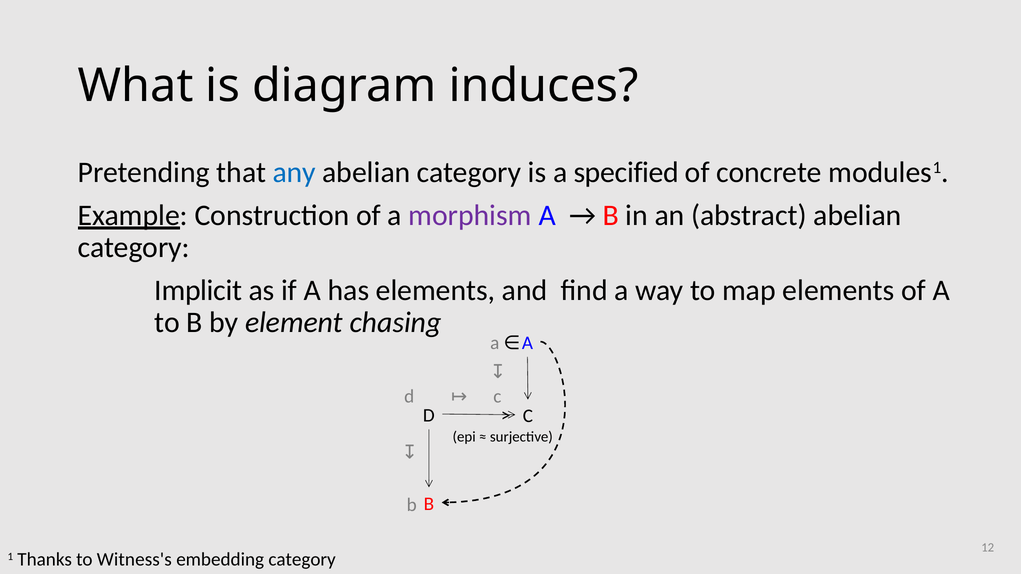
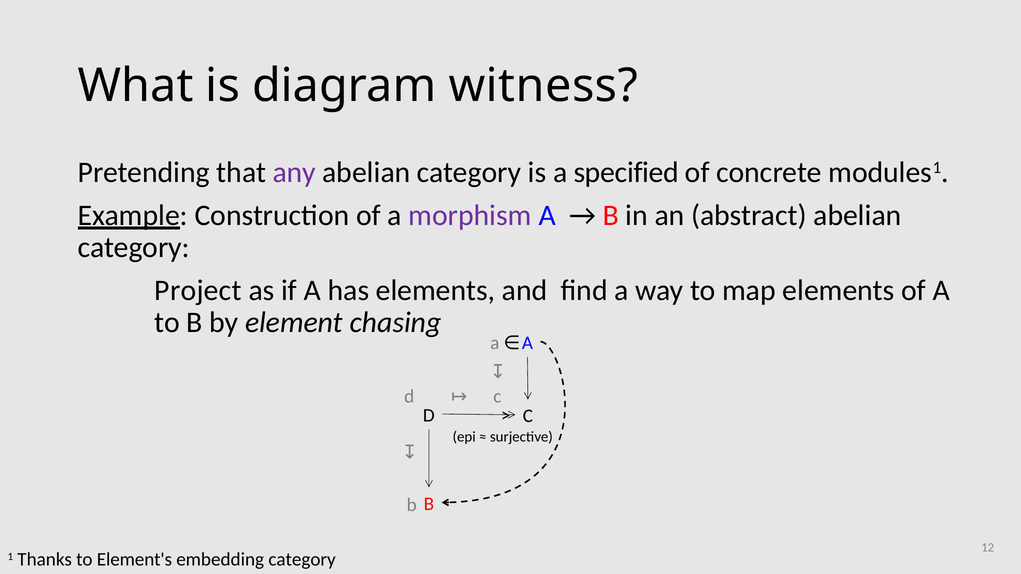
induces: induces -> witness (543, 86)
any colour: blue -> purple (294, 173)
Implicit: Implicit -> Project (198, 290)
Witness's: Witness's -> Element's (134, 560)
